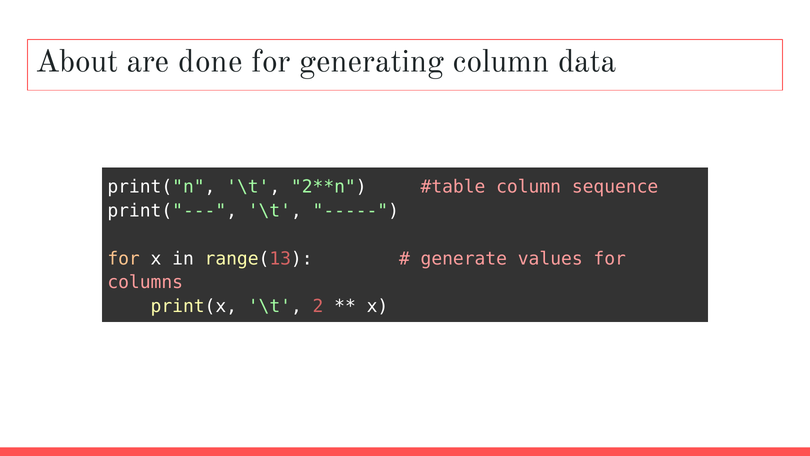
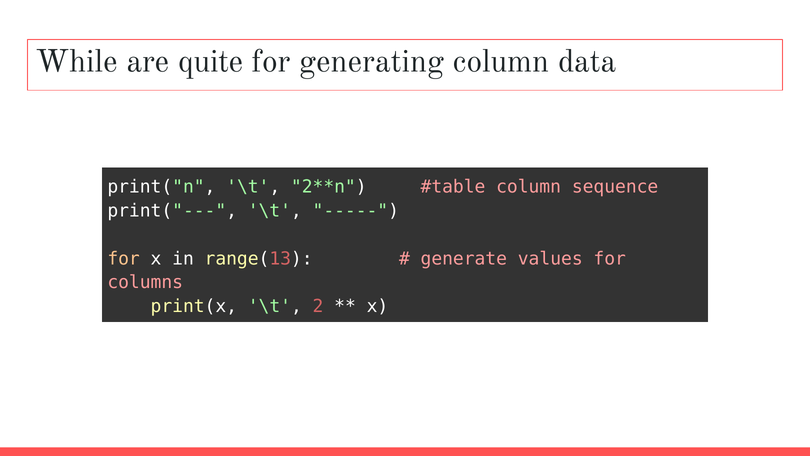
About: About -> While (77, 61)
done: done -> quite (211, 61)
